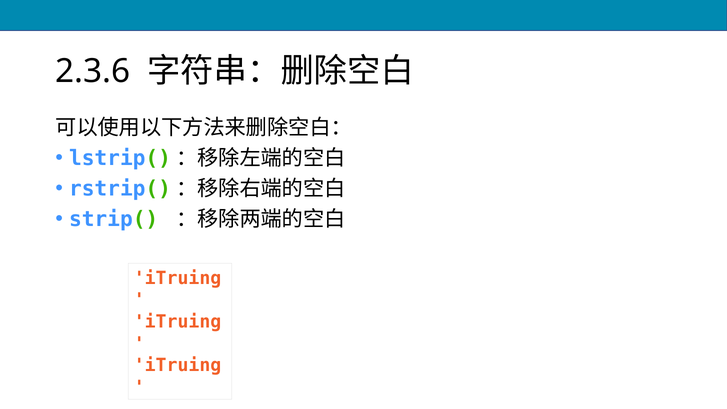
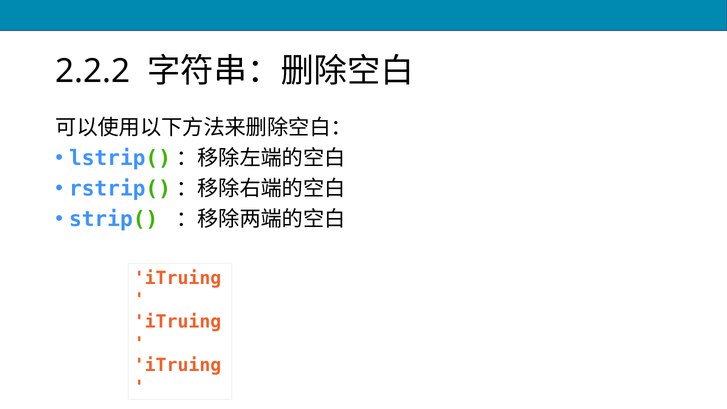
2.3.6: 2.3.6 -> 2.2.2 (93, 71)
